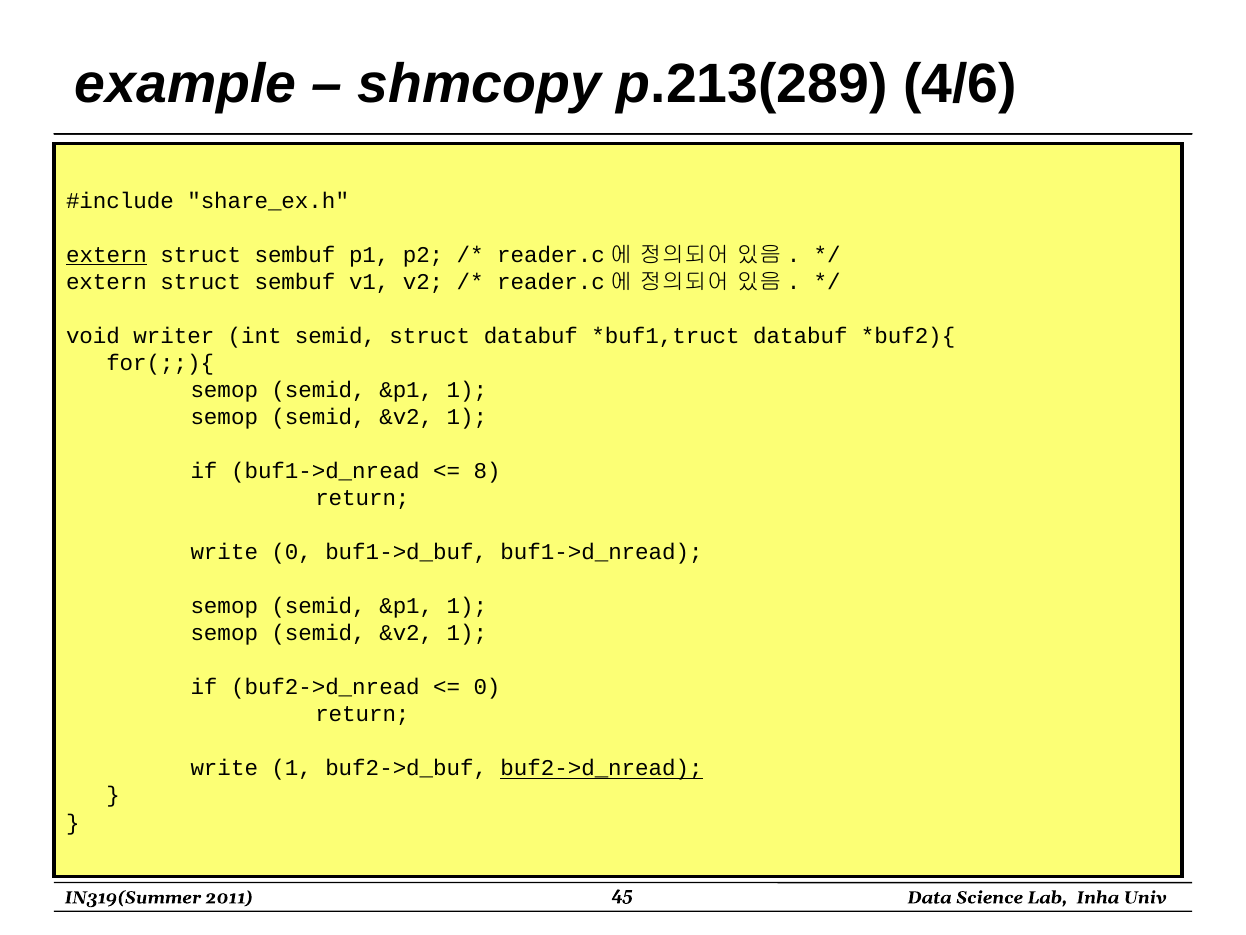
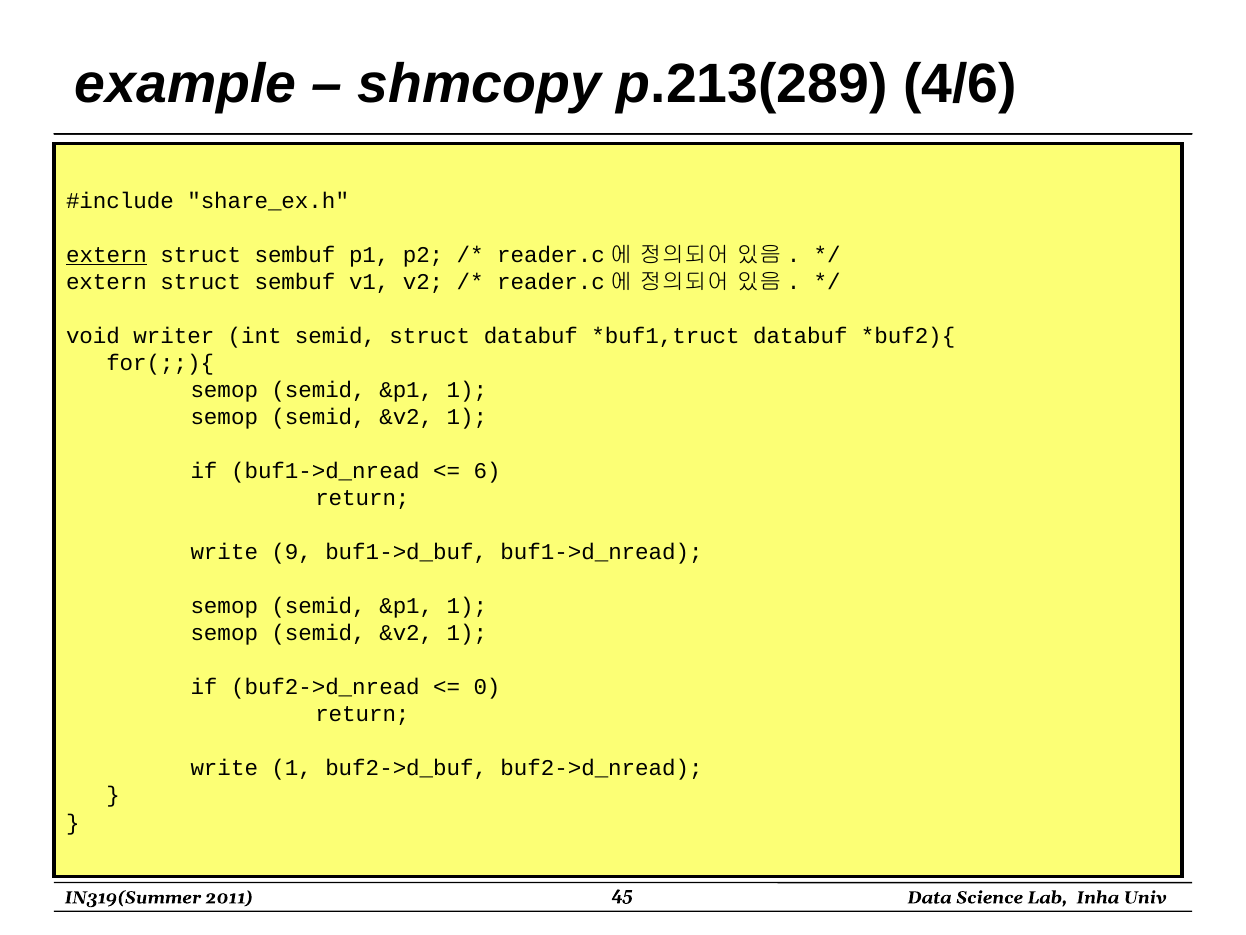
8: 8 -> 6 (487, 471)
write 0: 0 -> 9 (292, 552)
buf2->d_nread underline: present -> none (602, 768)
